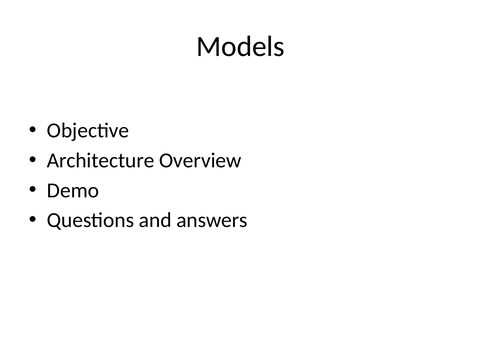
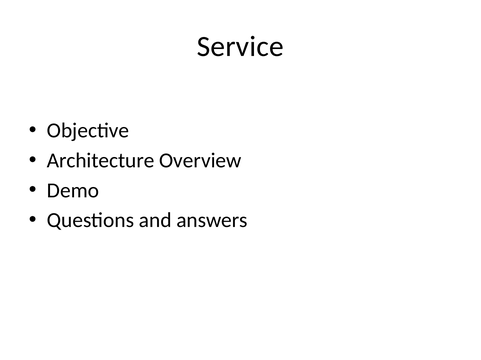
Models: Models -> Service (240, 47)
